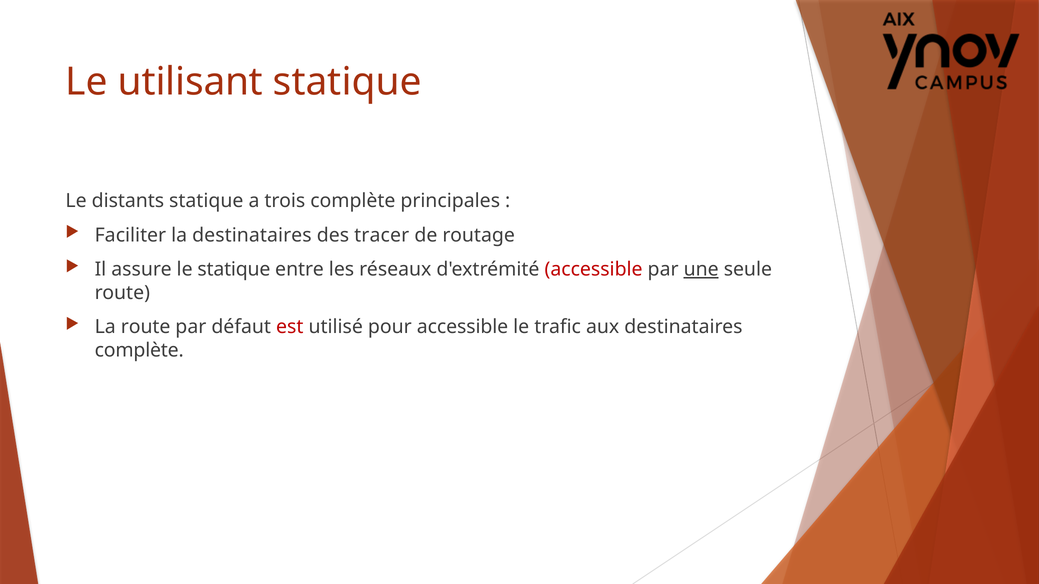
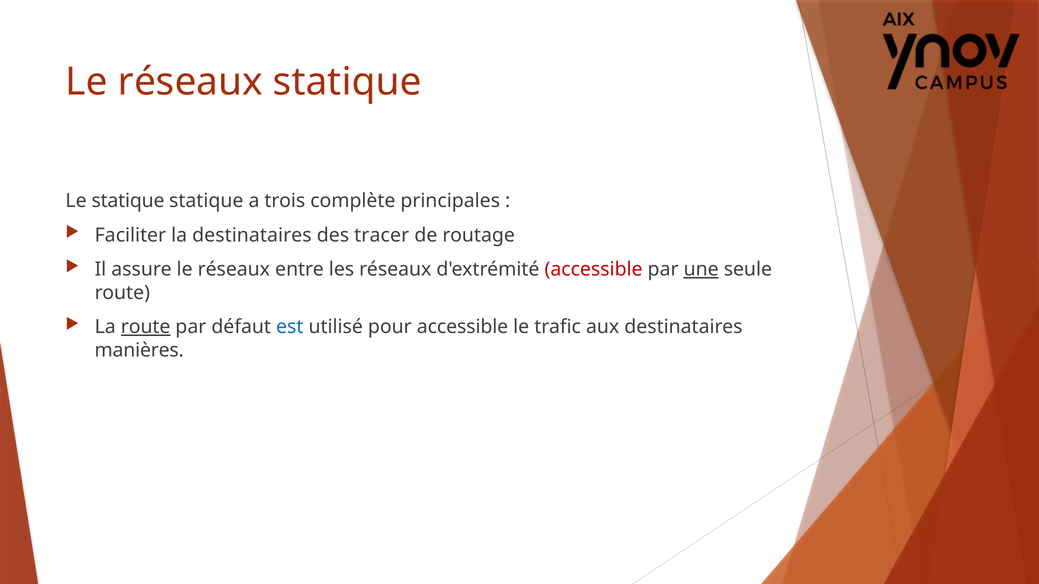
utilisant: utilisant -> réseaux (190, 82)
Le distants: distants -> statique (128, 201)
assure le statique: statique -> réseaux (234, 269)
route underline: none -> present (146, 327)
est colour: red -> blue (290, 327)
complète: complète -> manières (139, 350)
